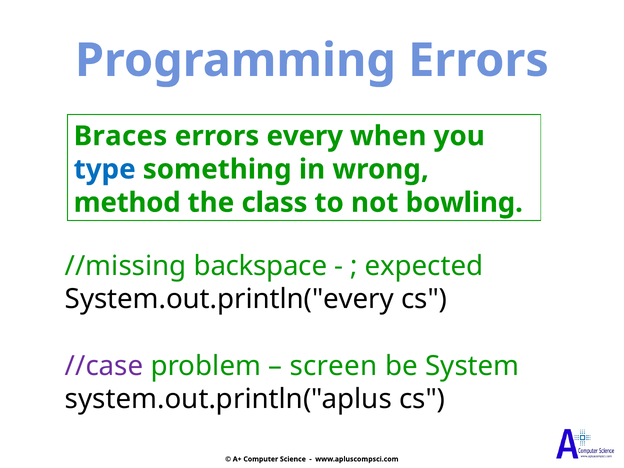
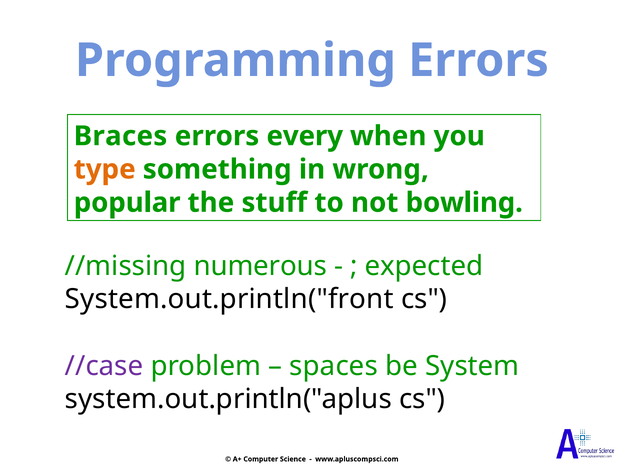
type colour: blue -> orange (105, 169)
method: method -> popular (127, 203)
class: class -> stuff (274, 203)
backspace: backspace -> numerous (260, 266)
System.out.println("every: System.out.println("every -> System.out.println("front (229, 299)
screen: screen -> spaces (334, 366)
